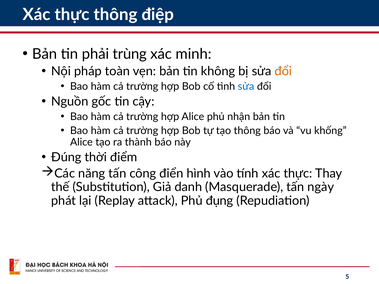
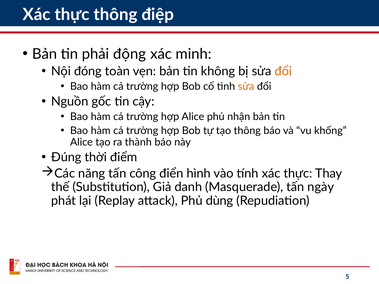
trùng: trùng -> động (130, 54)
pháp: pháp -> đóng (88, 71)
sửa colour: blue -> orange (246, 87)
đụng: đụng -> dùng (220, 201)
